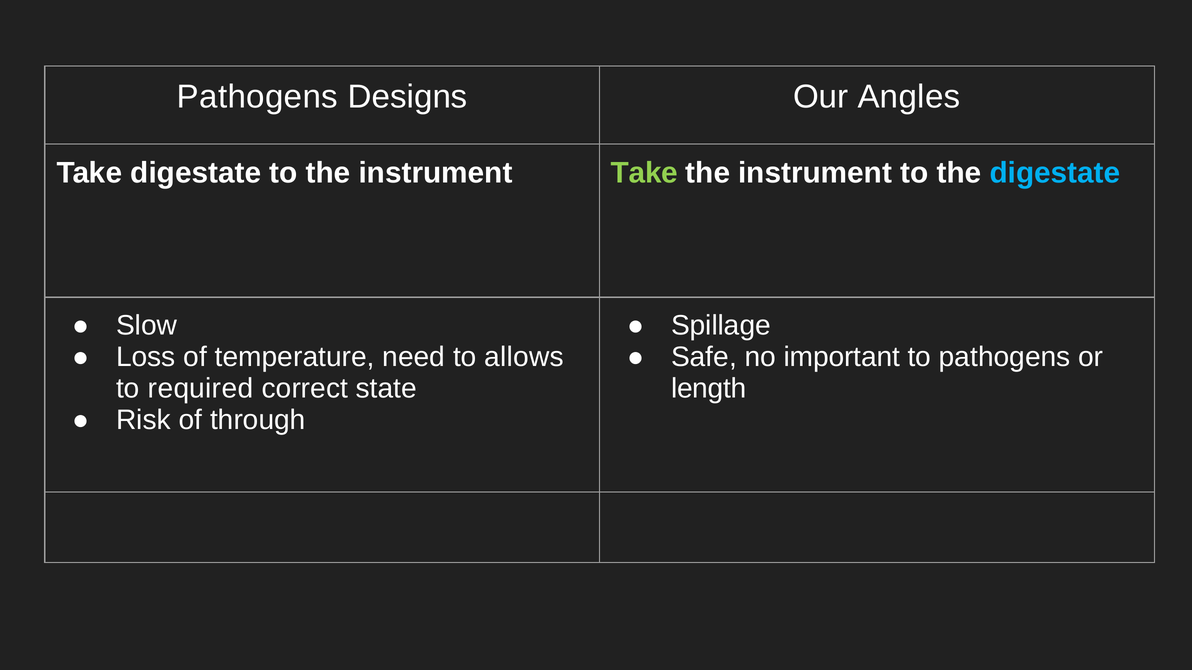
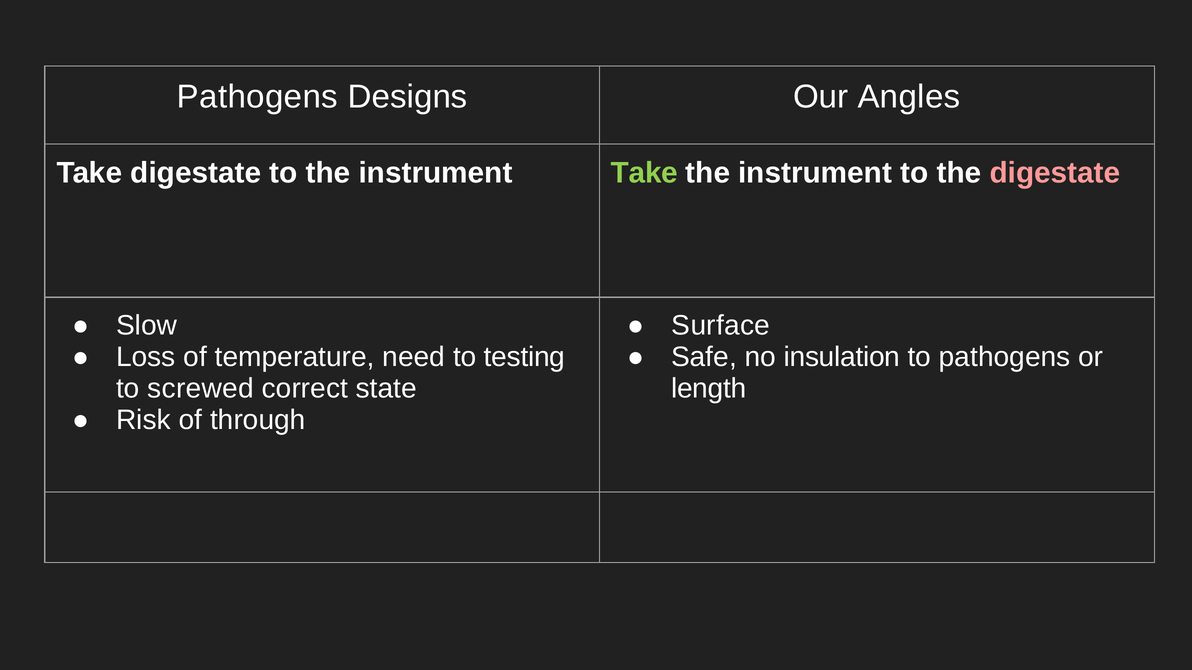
digestate colour: light blue -> pink (1055, 173)
Spillage: Spillage -> Surface (721, 326)
allows: allows -> testing (524, 357)
important: important -> insulation (842, 357)
required: required -> screwed (201, 389)
